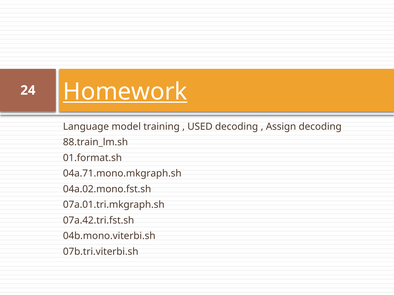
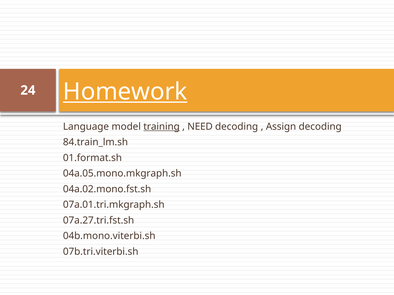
training underline: none -> present (162, 127)
USED: USED -> NEED (200, 127)
88.train_lm.sh: 88.train_lm.sh -> 84.train_lm.sh (95, 142)
04a.71.mono.mkgraph.sh: 04a.71.mono.mkgraph.sh -> 04a.05.mono.mkgraph.sh (122, 174)
07a.42.tri.fst.sh: 07a.42.tri.fst.sh -> 07a.27.tri.fst.sh (99, 221)
